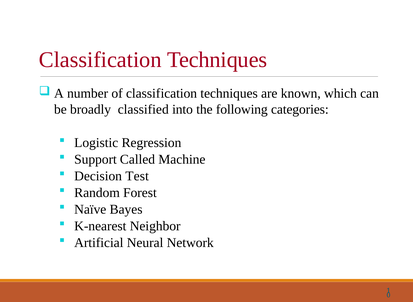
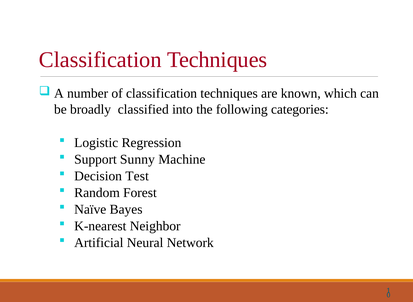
Called: Called -> Sunny (137, 160)
